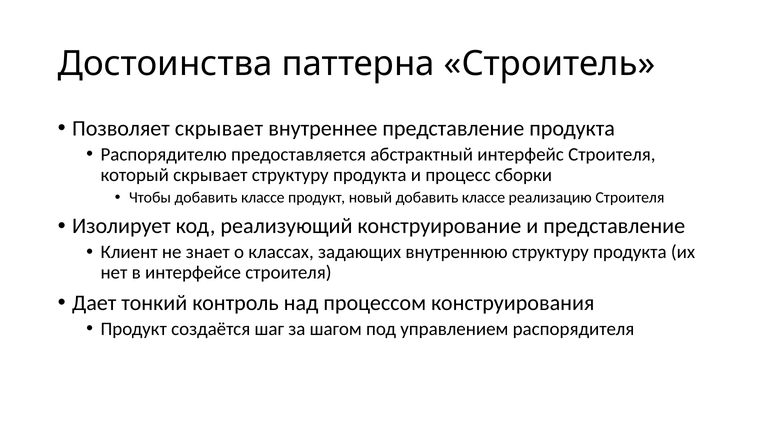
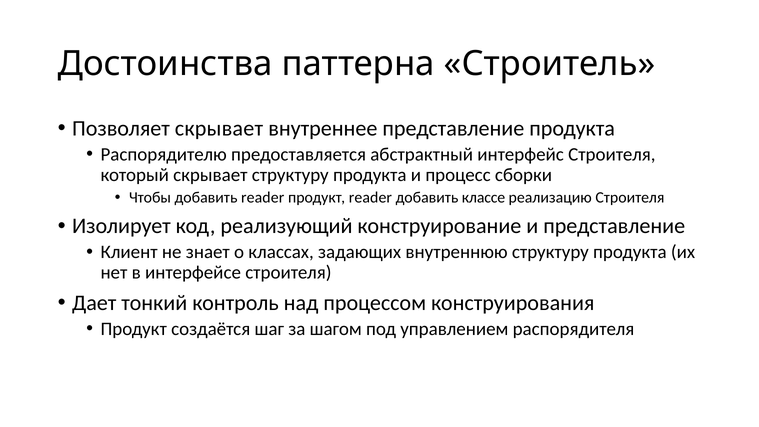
Чтобы добавить классе: классе -> reader (263, 198)
продукт новый: новый -> reader (370, 198)
